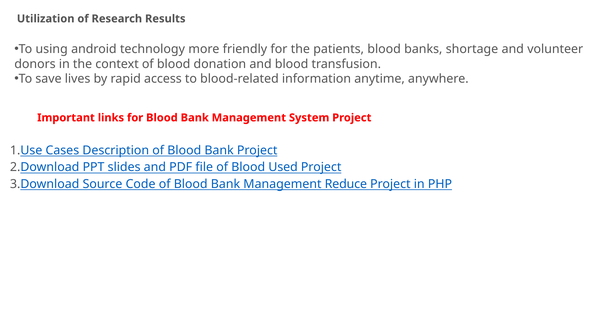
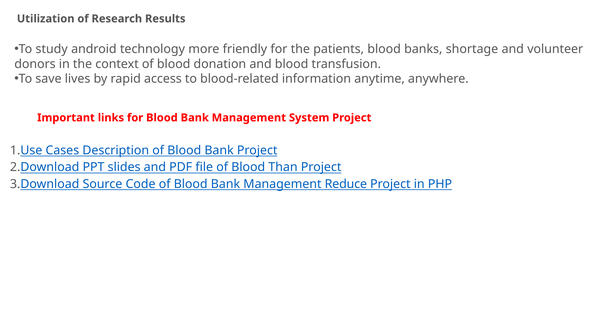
using: using -> study (52, 49)
Used: Used -> Than (283, 167)
